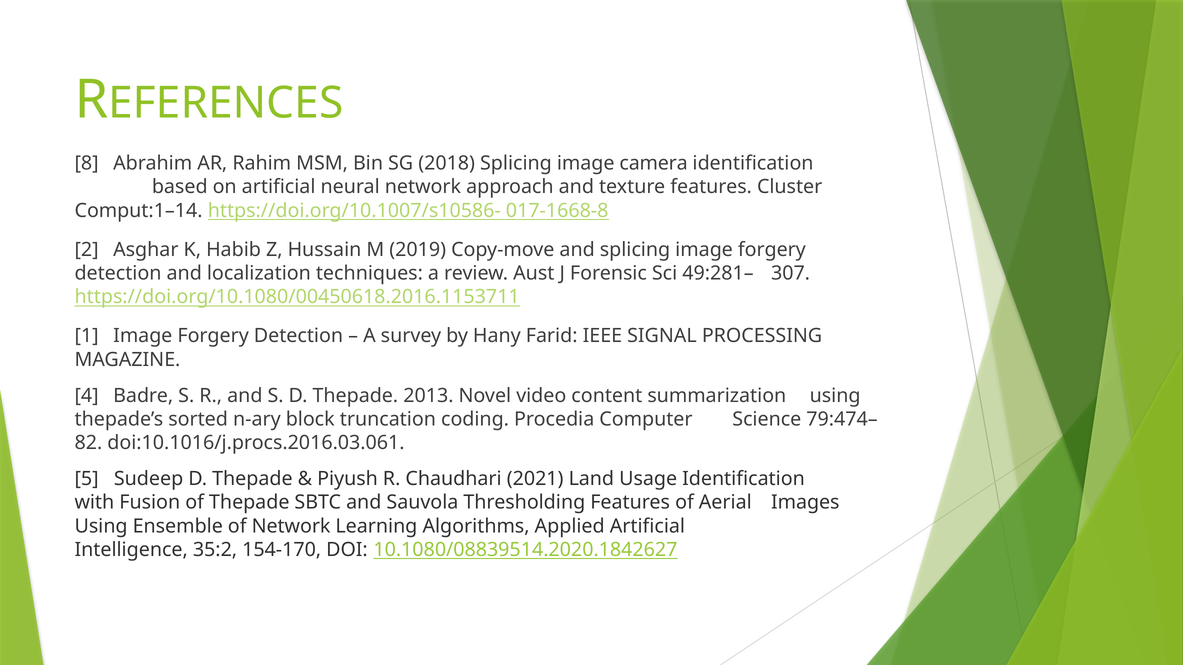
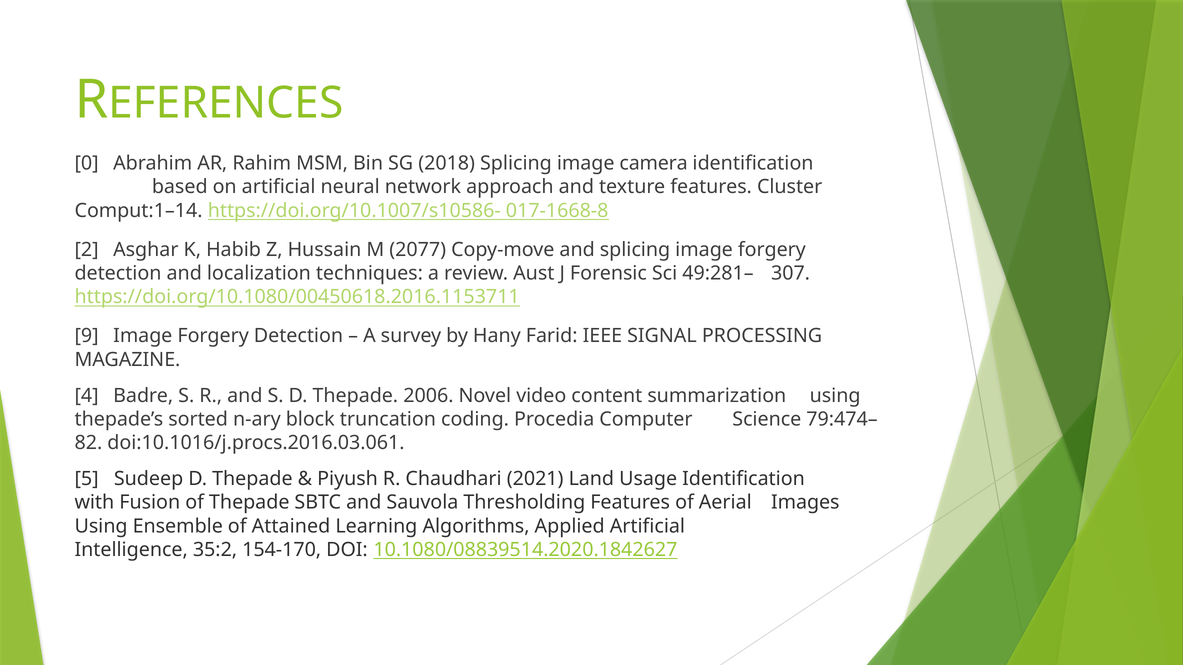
8: 8 -> 0 (87, 163)
2019: 2019 -> 2077 (418, 250)
1: 1 -> 9 (87, 336)
2013: 2013 -> 2006 (428, 396)
of Network: Network -> Attained (291, 526)
